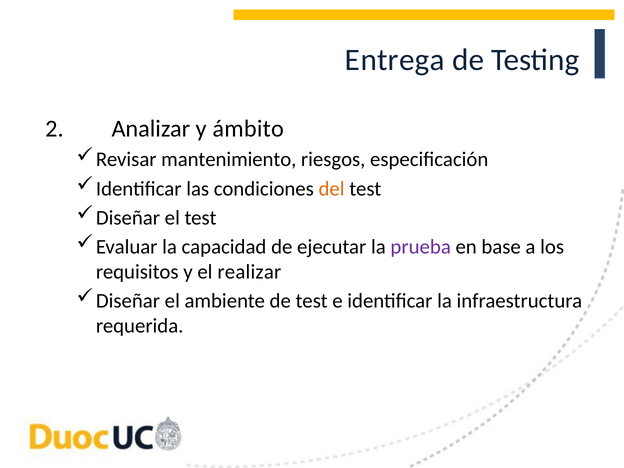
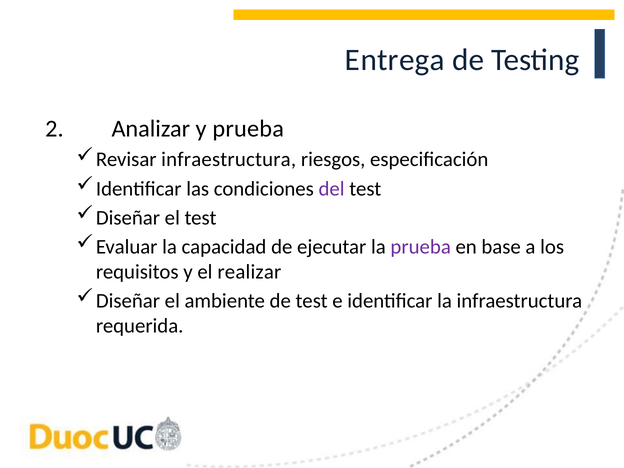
y ámbito: ámbito -> prueba (248, 129)
Revisar mantenimiento: mantenimiento -> infraestructura (229, 160)
del colour: orange -> purple (332, 189)
